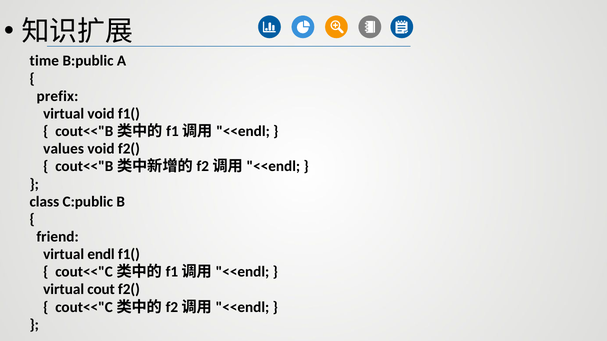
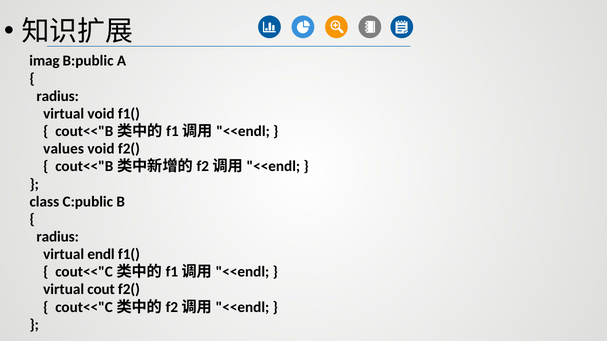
time: time -> imag (44, 61)
prefix: prefix -> radius (58, 96)
friend: friend -> radius (58, 237)
